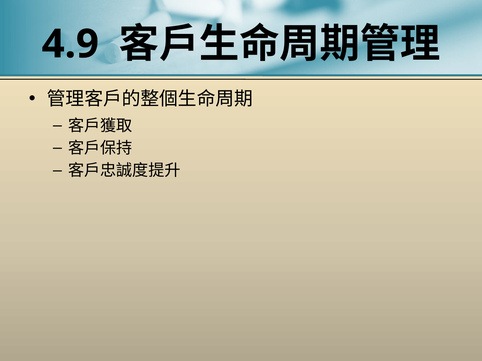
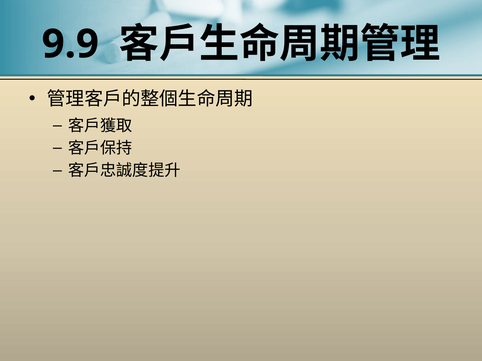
4.9: 4.9 -> 9.9 (70, 44)
